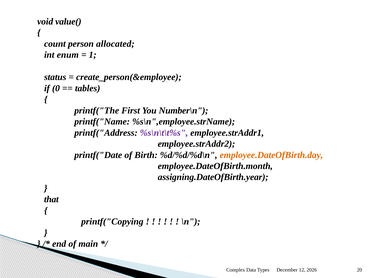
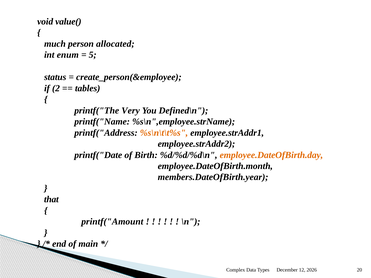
count: count -> much (55, 44)
1: 1 -> 5 (93, 55)
0: 0 -> 2 (56, 88)
First: First -> Very (131, 111)
Number\n: Number\n -> Defined\n (184, 111)
%s\n\t\t%s colour: purple -> orange (164, 133)
assigning.DateOfBirth.year: assigning.DateOfBirth.year -> members.DateOfBirth.year (213, 177)
printf("Copying: printf("Copying -> printf("Amount (112, 222)
